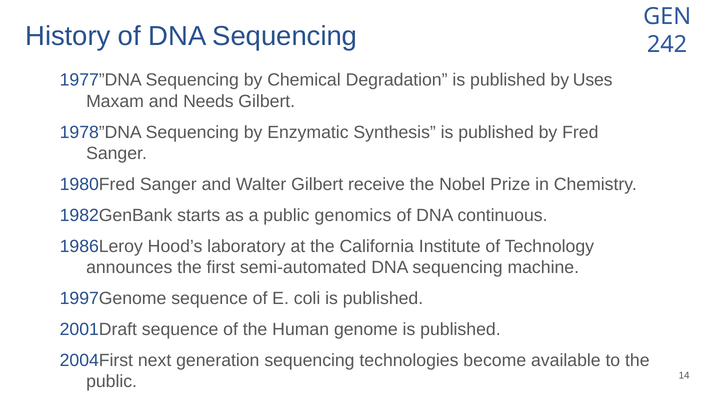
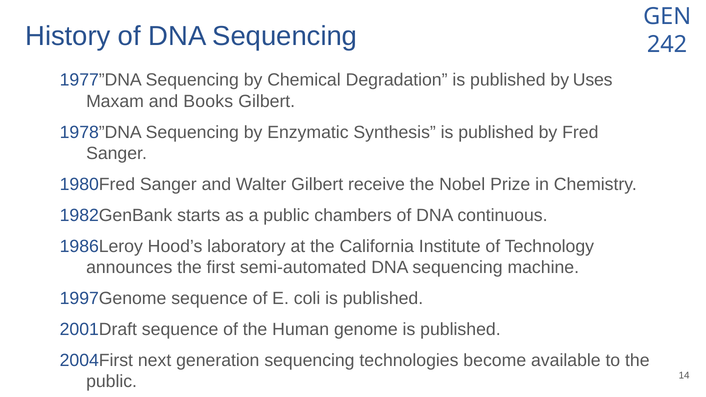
Needs: Needs -> Books (208, 101)
genomics: genomics -> chambers (353, 215)
